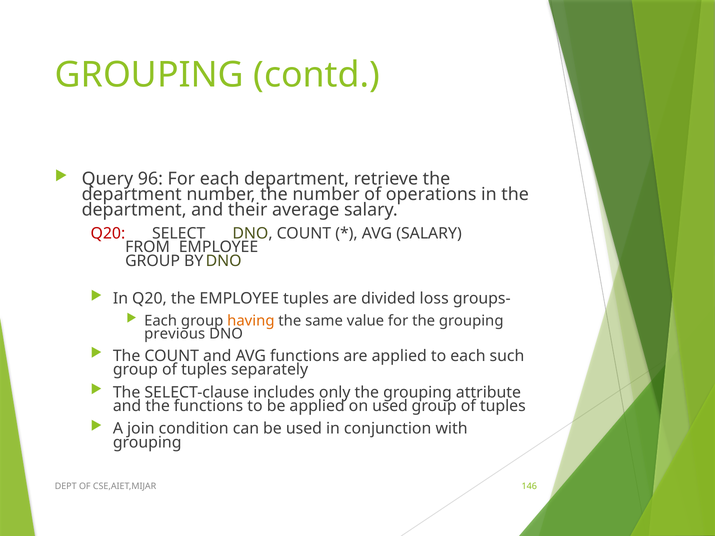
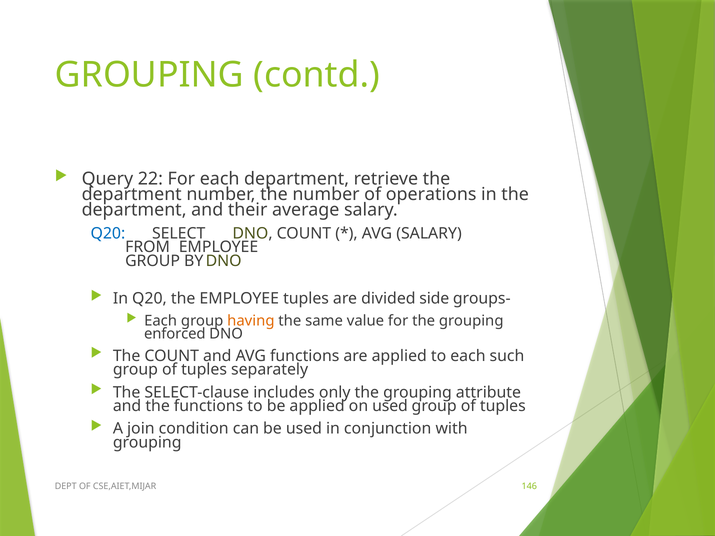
96: 96 -> 22 (150, 179)
Q20 colour: red -> blue (108, 234)
loss: loss -> side (434, 299)
previous: previous -> enforced (175, 334)
